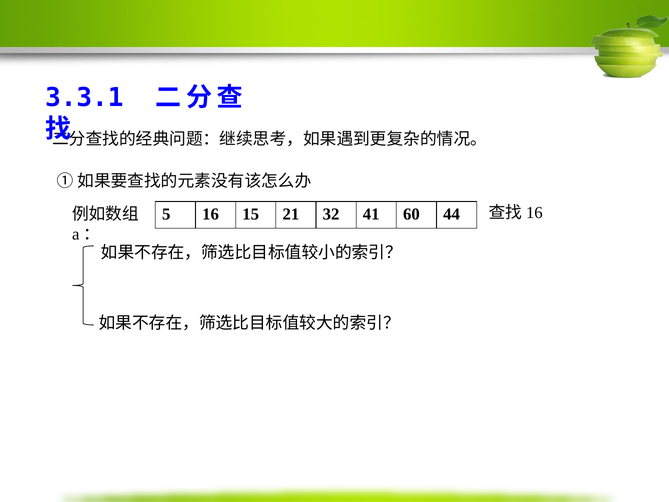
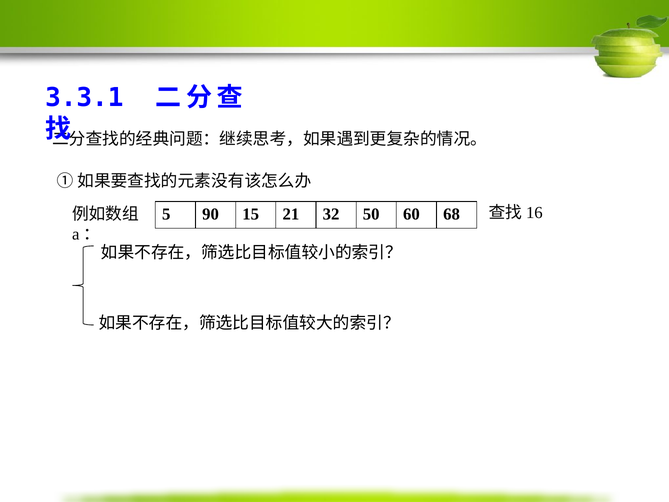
16: 16 -> 90 (211, 214)
41: 41 -> 50 (371, 214)
44: 44 -> 68 (452, 214)
